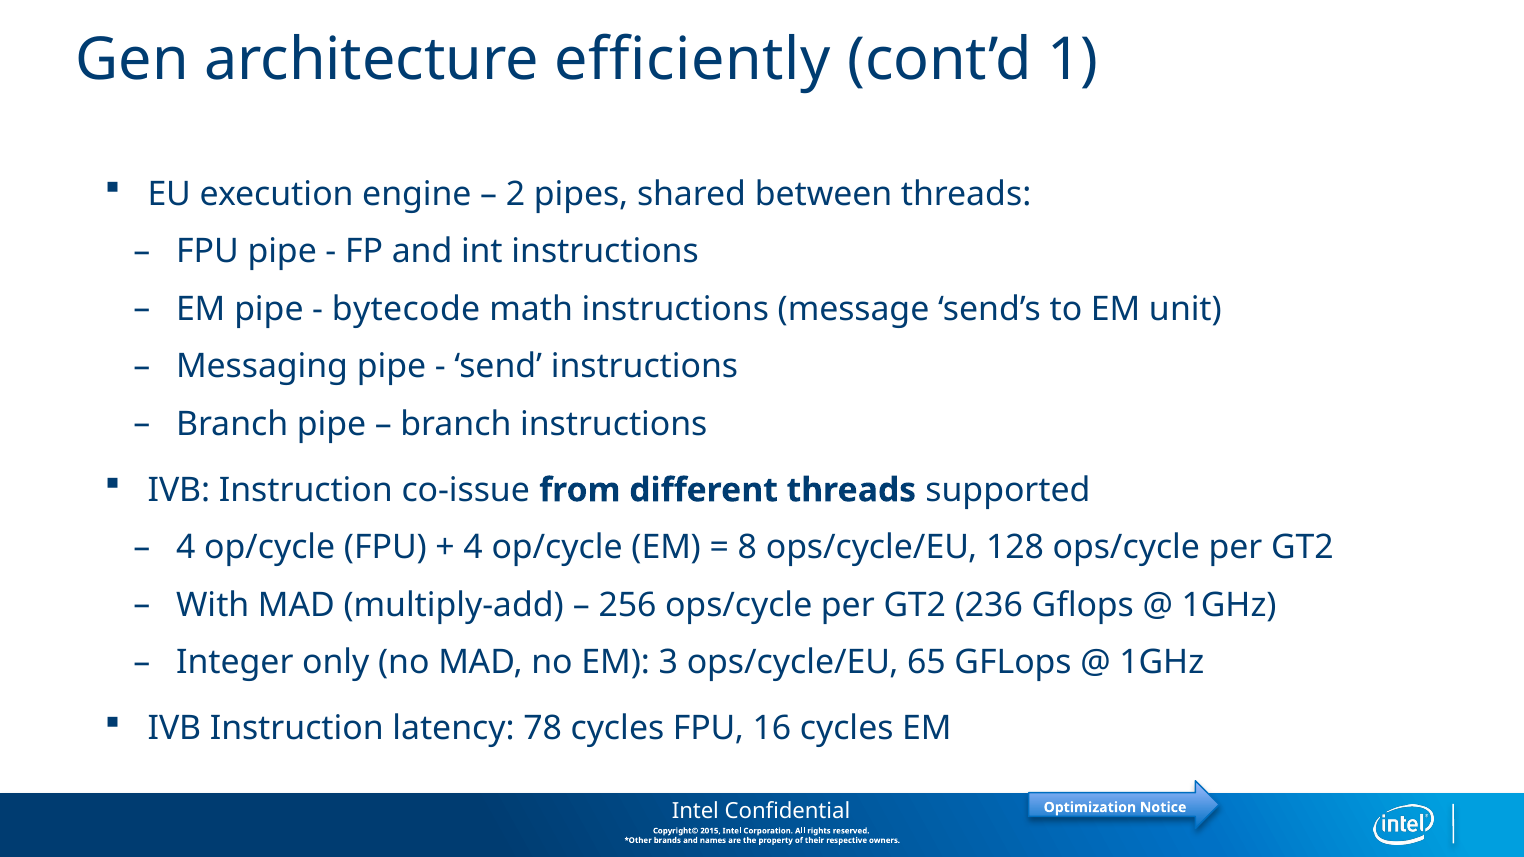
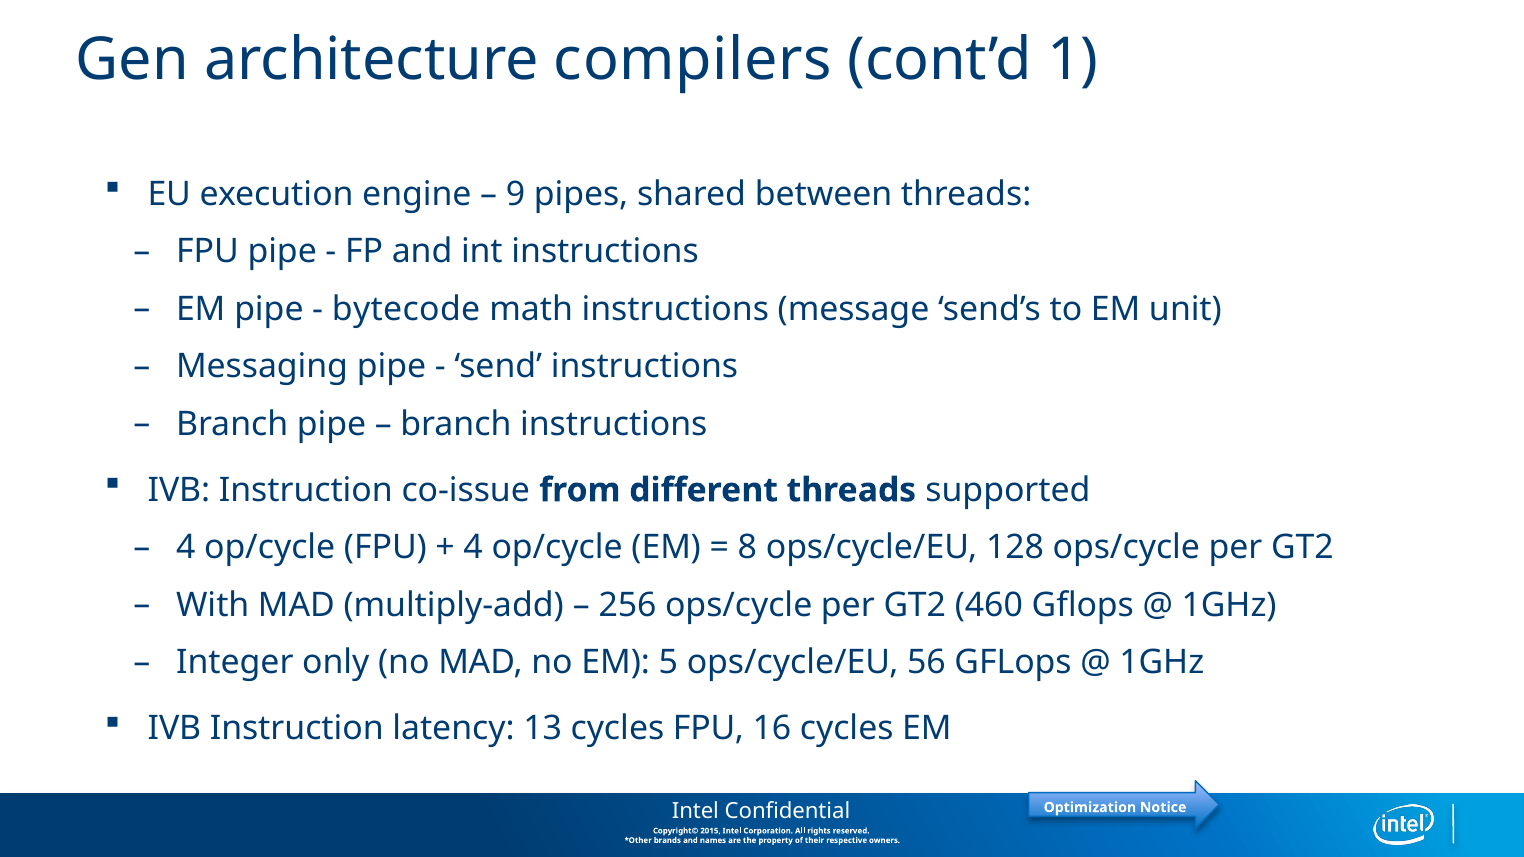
efficiently: efficiently -> compilers (693, 60)
2: 2 -> 9 (515, 194)
236: 236 -> 460 (989, 605)
3: 3 -> 5 (668, 663)
65: 65 -> 56 (926, 663)
78: 78 -> 13 (543, 729)
